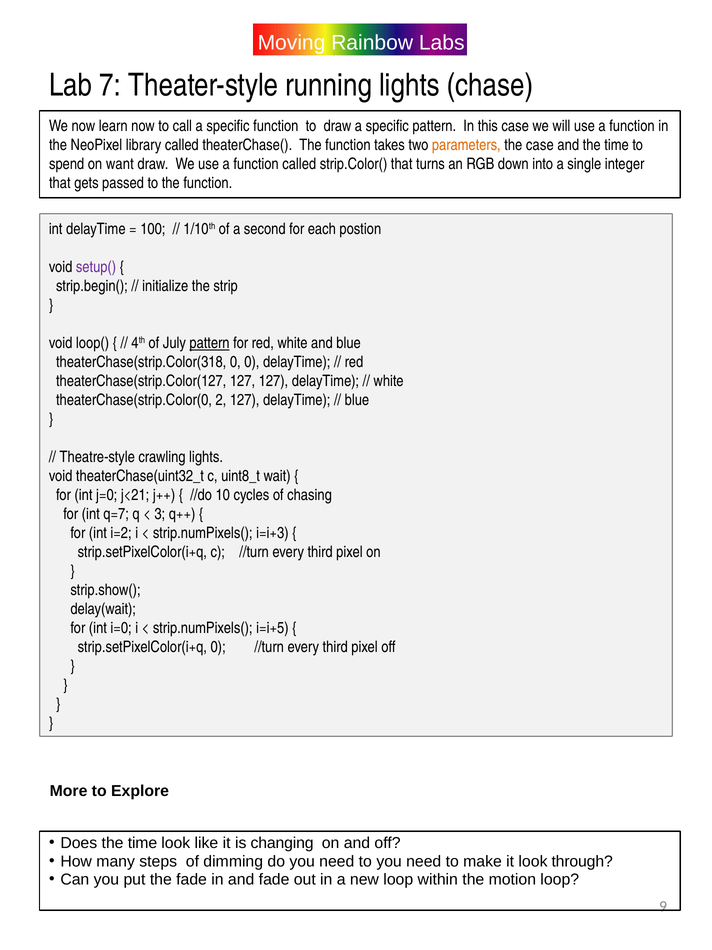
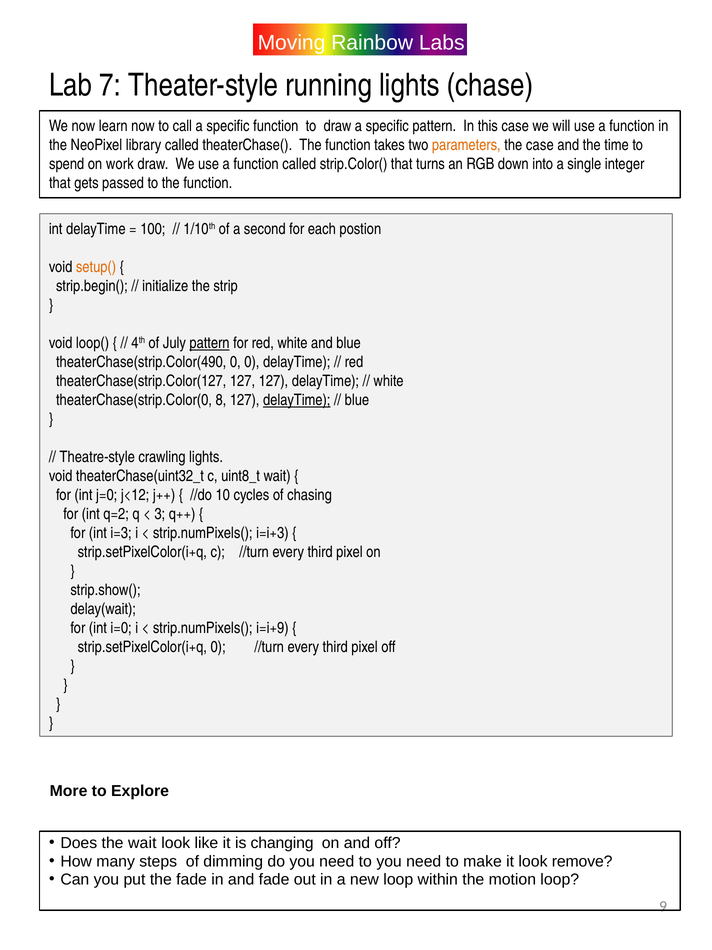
want: want -> work (120, 164)
setup( colour: purple -> orange (96, 267)
theaterChase(strip.Color(318: theaterChase(strip.Color(318 -> theaterChase(strip.Color(490 (141, 362)
2: 2 -> 8 (221, 400)
delayTime underline: none -> present (297, 400)
j<21: j<21 -> j<12 (135, 495)
q=7: q=7 -> q=2 (116, 514)
i=2: i=2 -> i=3 (121, 533)
i=i+5: i=i+5 -> i=i+9 (272, 628)
Does the time: time -> wait (142, 842)
through: through -> remove (582, 861)
